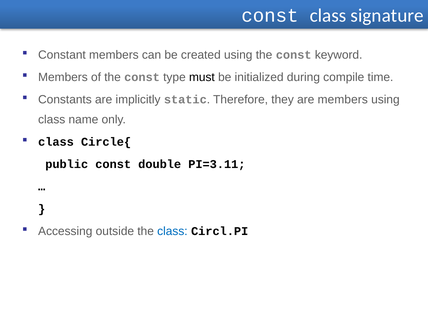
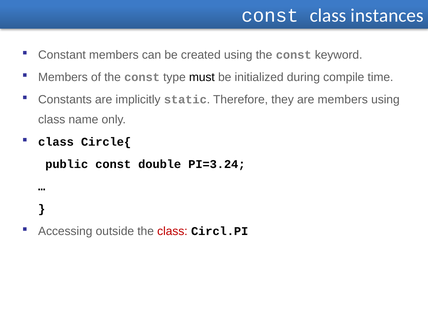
signature: signature -> instances (387, 16)
PI=3.11: PI=3.11 -> PI=3.24 (217, 164)
class colour: blue -> red (172, 231)
